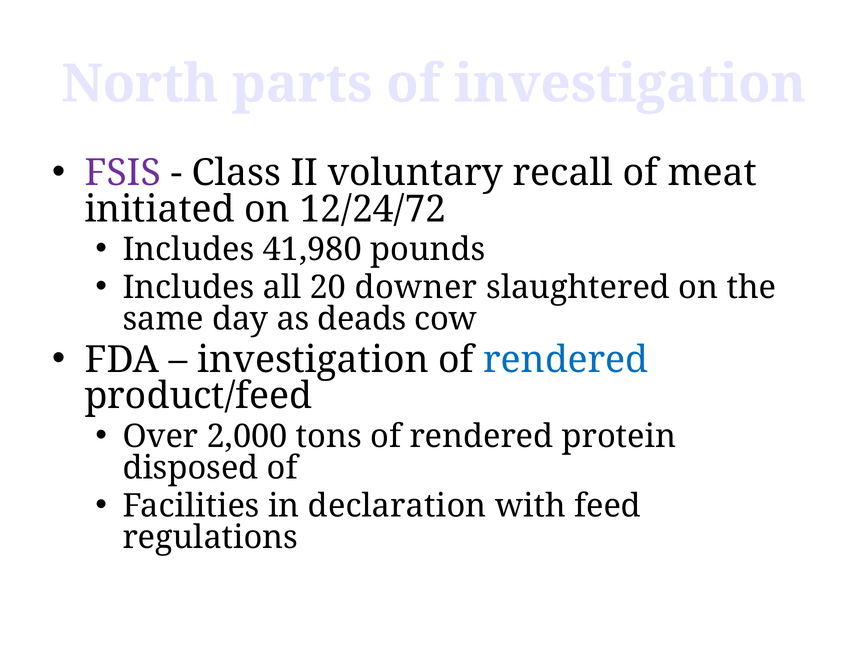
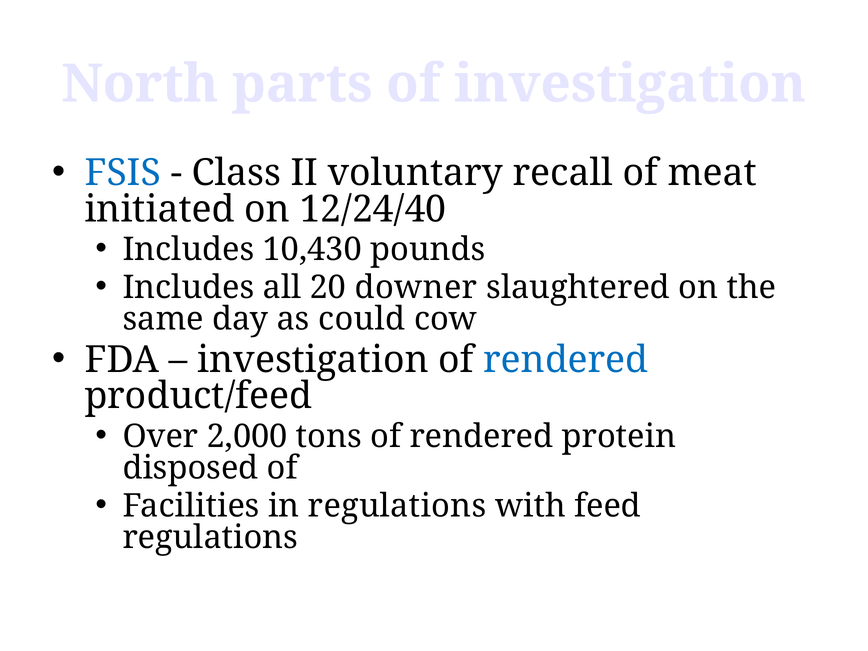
FSIS colour: purple -> blue (123, 173)
12/24/72: 12/24/72 -> 12/24/40 (373, 209)
41,980: 41,980 -> 10,430 (312, 250)
deads: deads -> could (362, 319)
in declaration: declaration -> regulations (397, 506)
